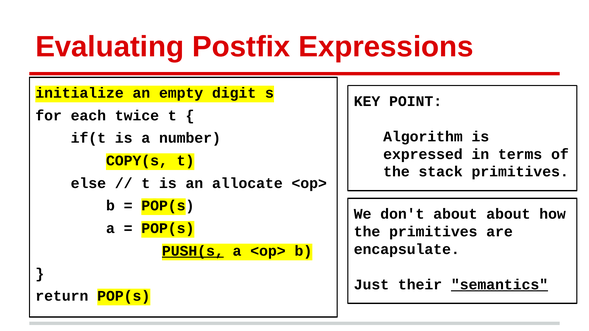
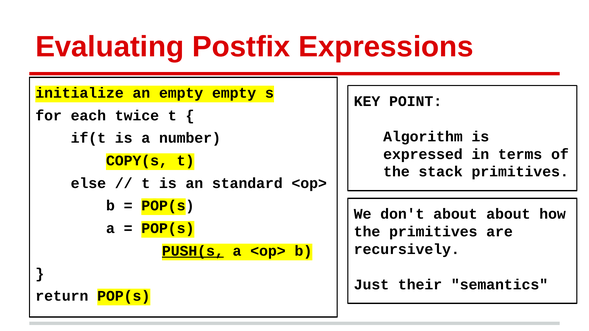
empty digit: digit -> empty (234, 93)
allocate: allocate -> standard (247, 183)
encapsulate: encapsulate -> recursively (407, 250)
semantics underline: present -> none (500, 285)
